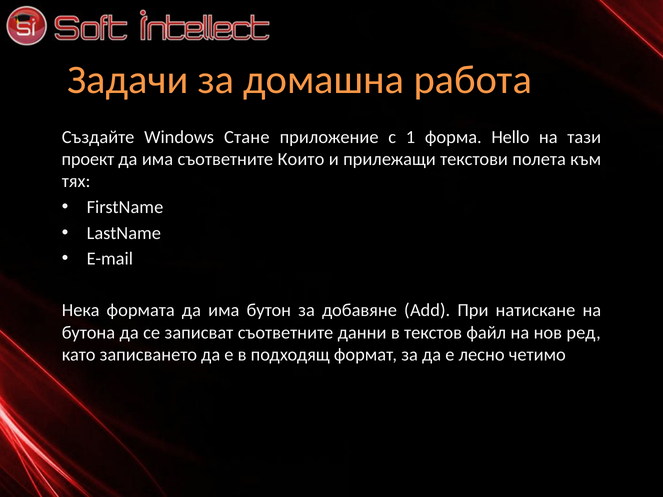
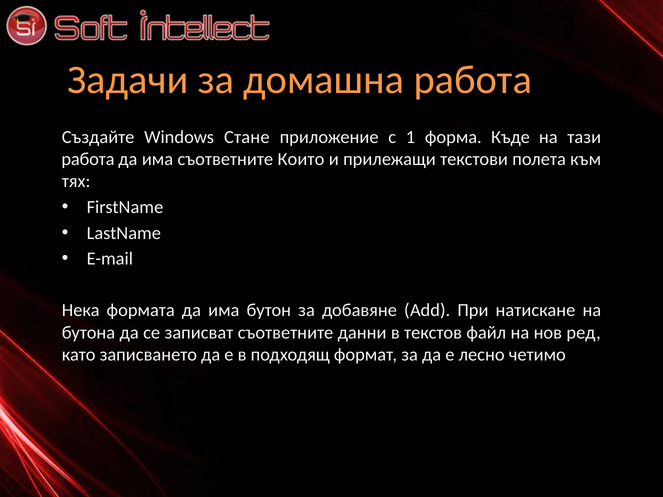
Hello: Hello -> Къде (510, 137)
проект: проект -> работа (88, 159)
